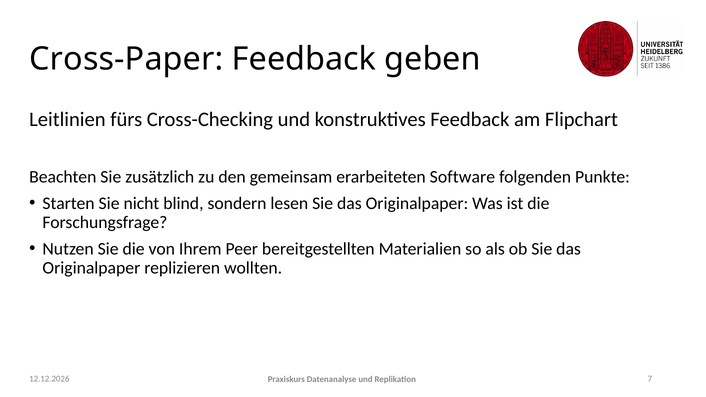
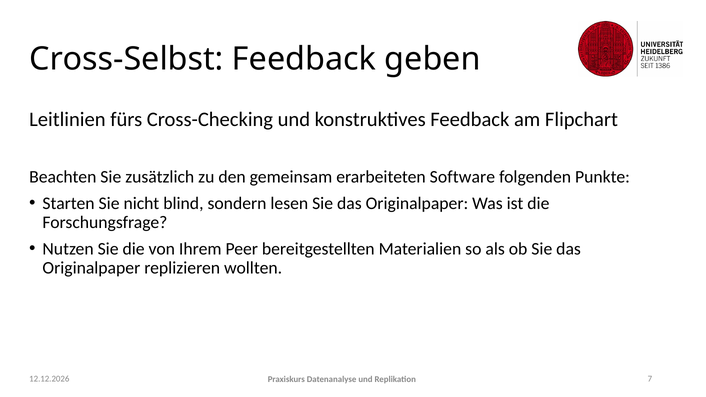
Cross-Paper: Cross-Paper -> Cross-Selbst (126, 59)
